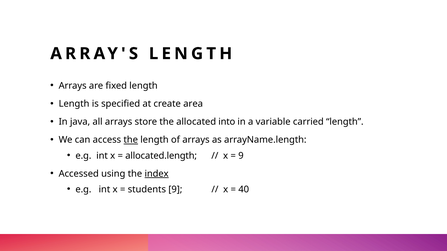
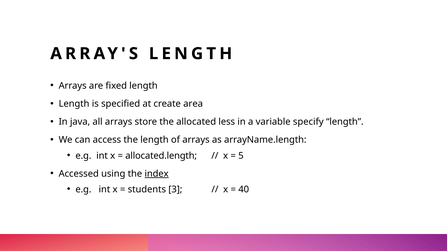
into: into -> less (227, 122)
carried: carried -> specify (308, 122)
the underline: present -> none (131, 140)
9: 9 -> 5 (241, 156)
students 9: 9 -> 3 (175, 190)
